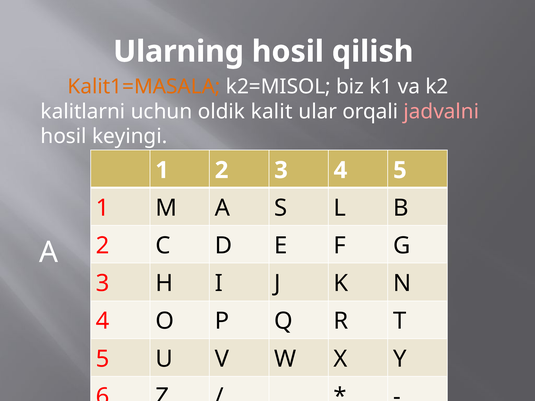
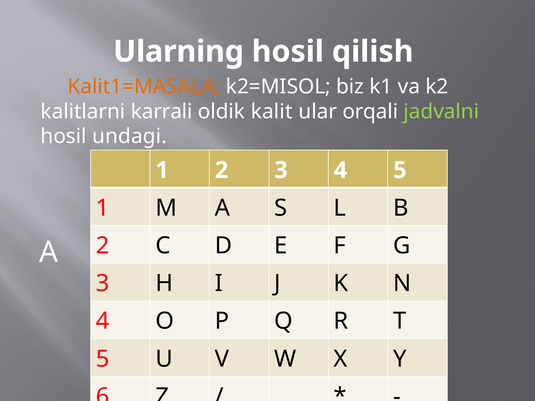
uchun: uchun -> karrali (162, 112)
jadvalni colour: pink -> light green (441, 112)
keyingi: keyingi -> undagi (130, 137)
